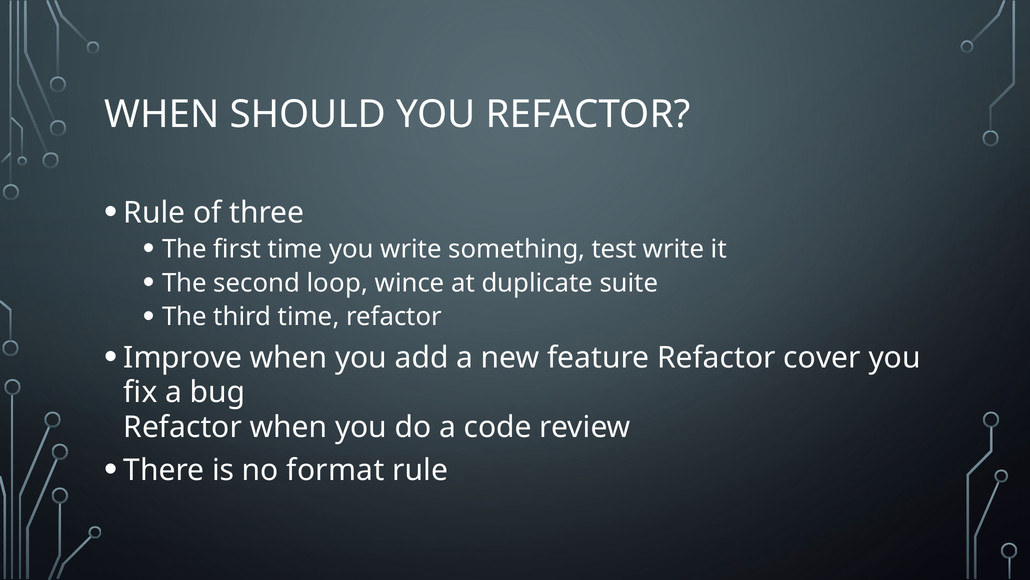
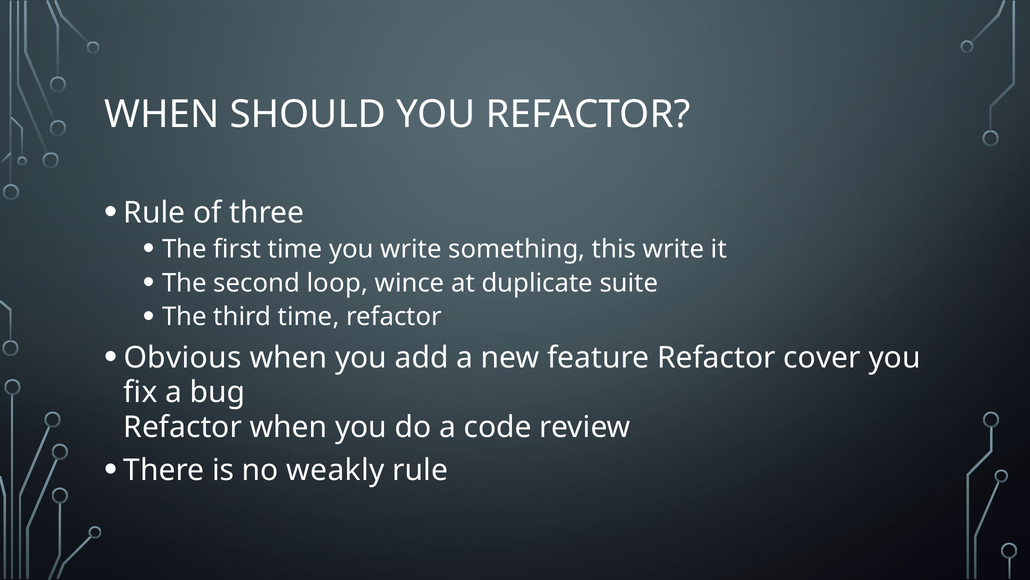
test: test -> this (614, 249)
Improve: Improve -> Obvious (183, 358)
format: format -> weakly (335, 470)
